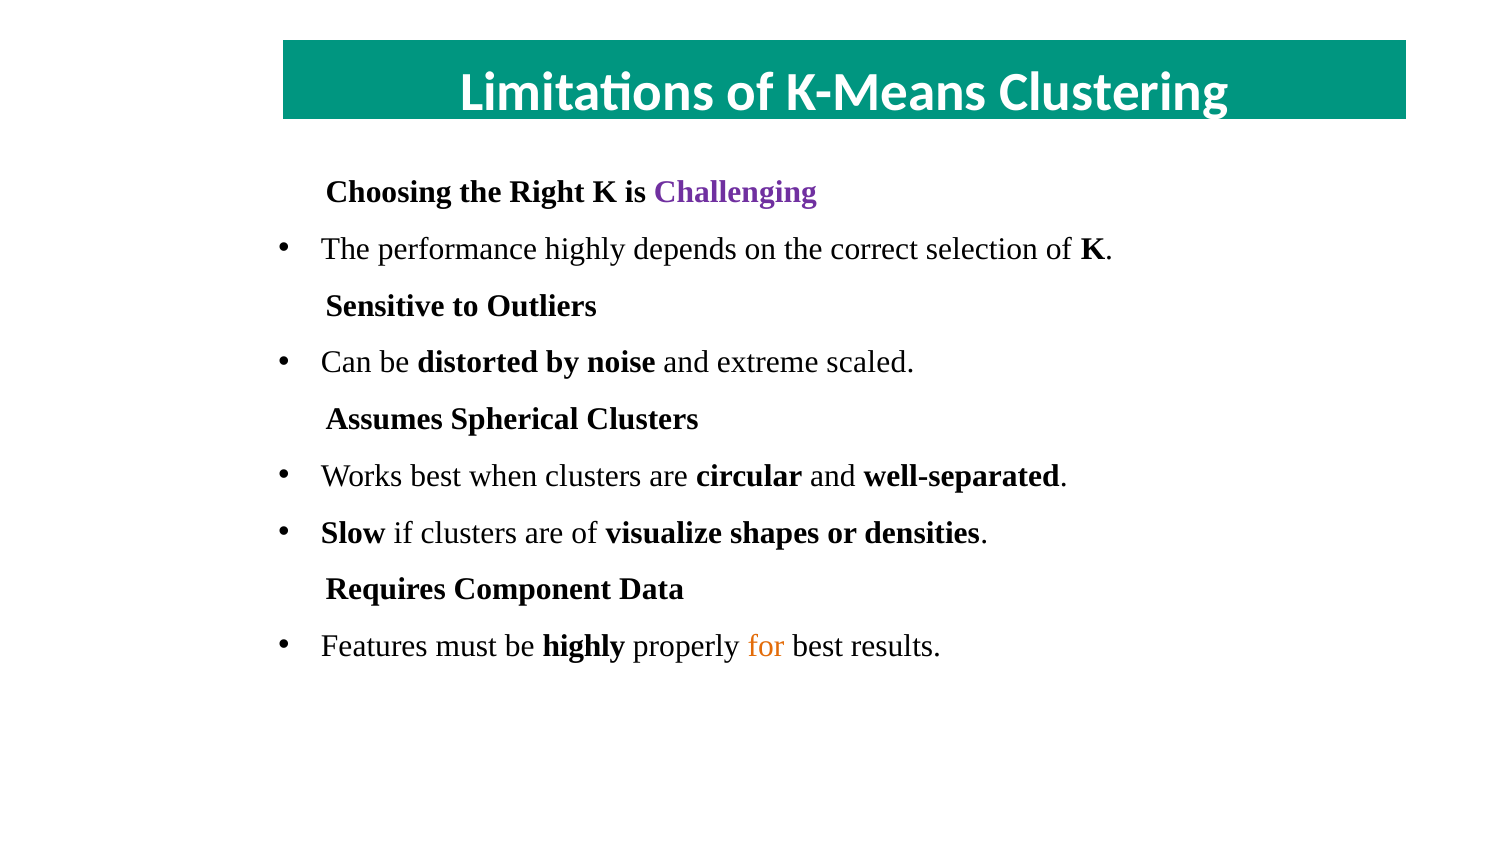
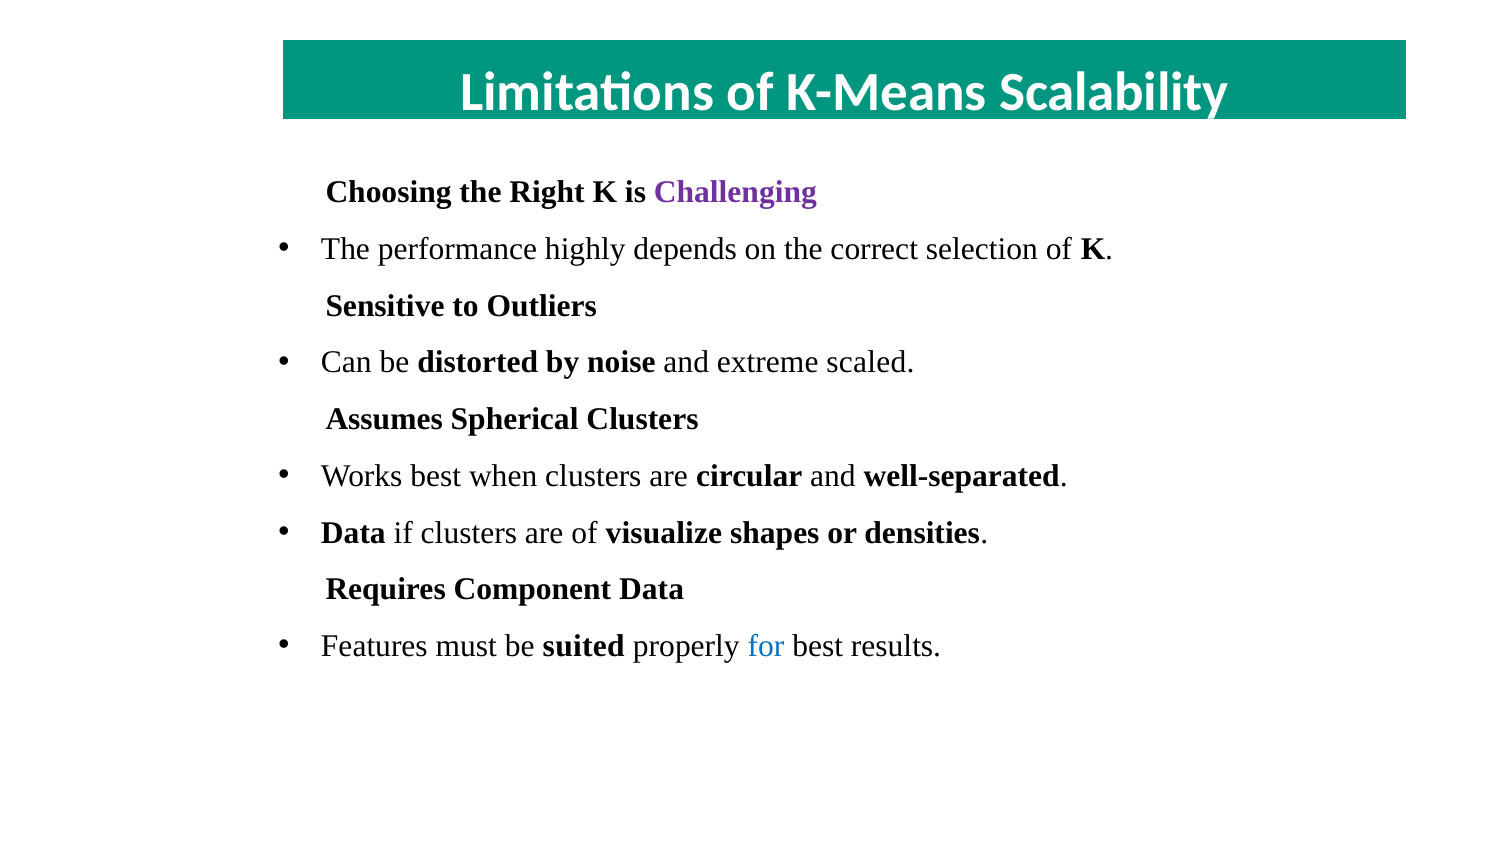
Clustering: Clustering -> Scalability (1114, 92)
Slow: Slow -> Data (353, 532)
be highly: highly -> suited (584, 646)
for colour: orange -> blue (766, 646)
